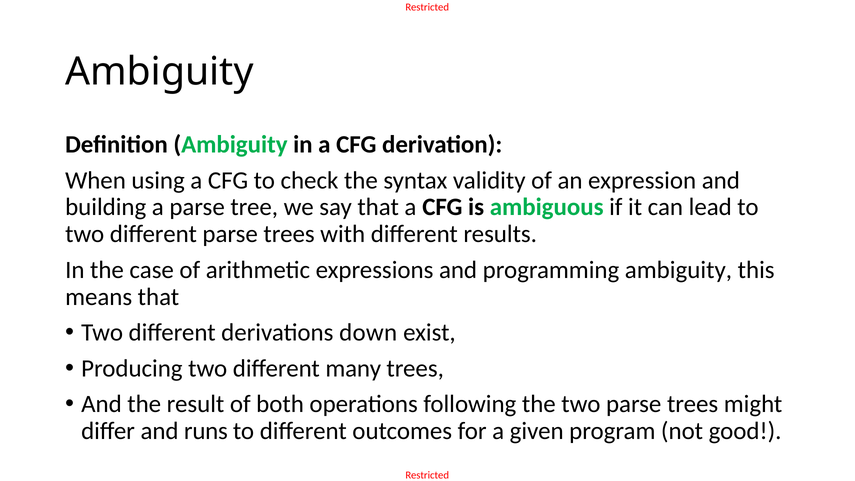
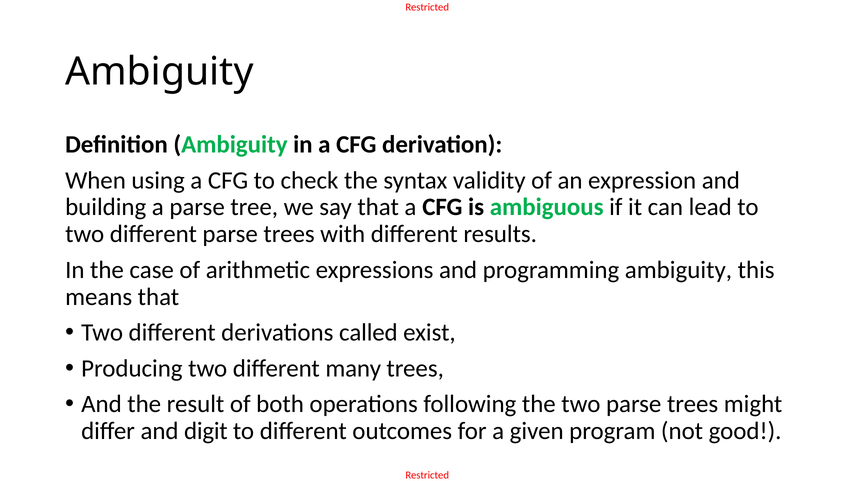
down: down -> called (368, 333)
runs: runs -> digit (206, 431)
